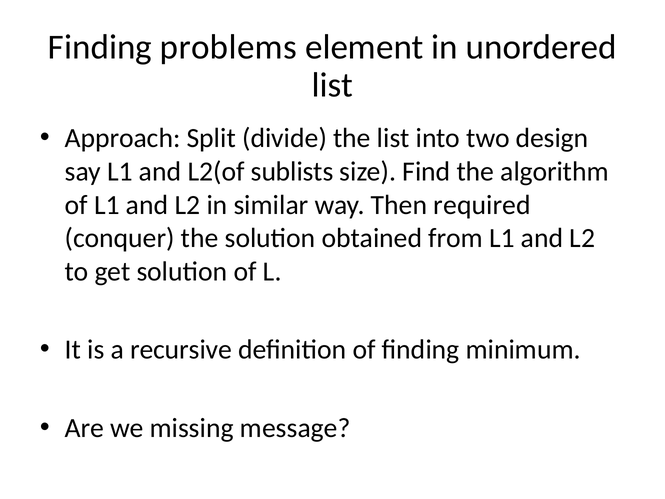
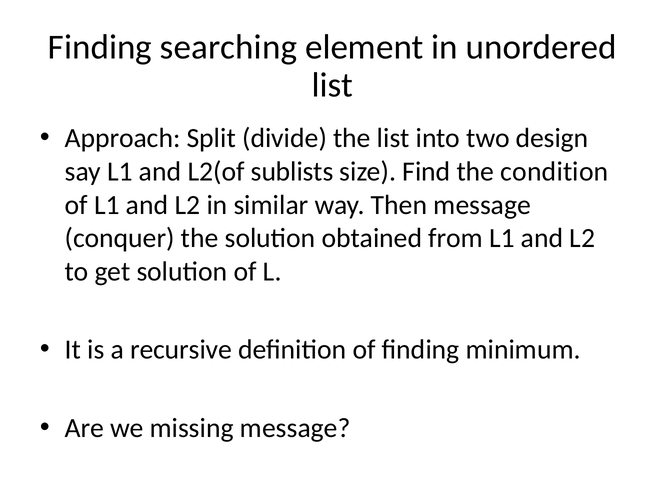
problems: problems -> searching (229, 47)
algorithm: algorithm -> condition (554, 172)
Then required: required -> message (482, 205)
